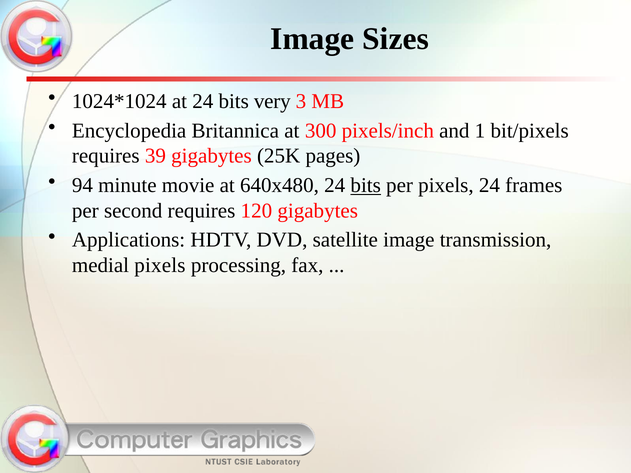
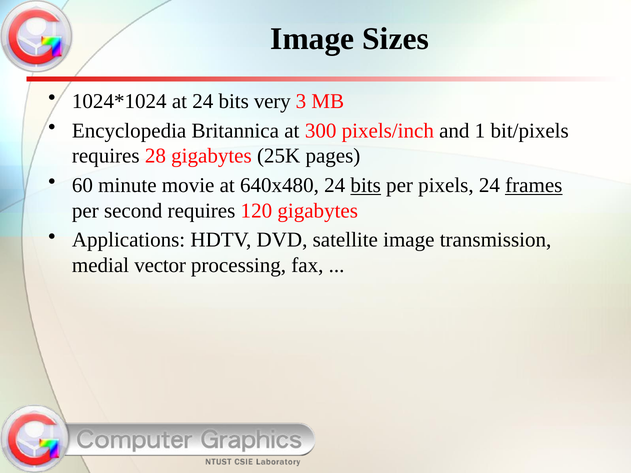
39: 39 -> 28 (155, 156)
94: 94 -> 60 (82, 185)
frames underline: none -> present (534, 185)
medial pixels: pixels -> vector (160, 265)
